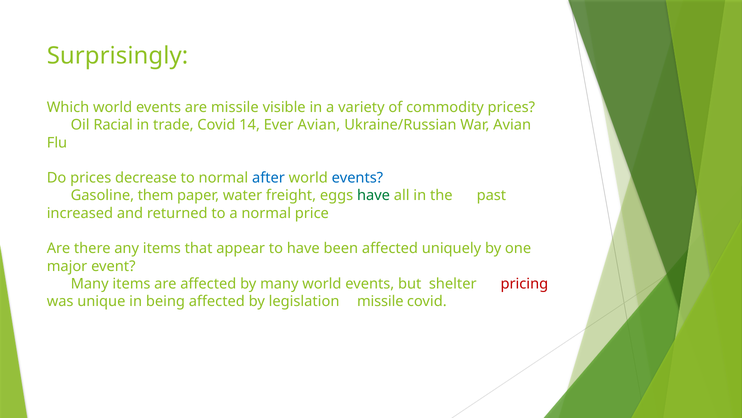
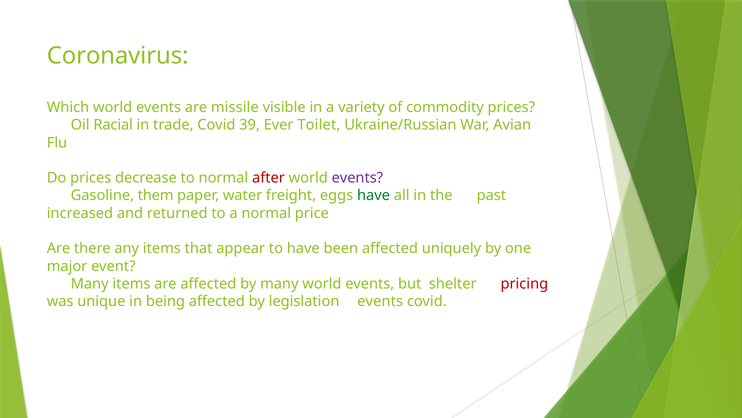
Surprisingly: Surprisingly -> Coronavirus (118, 56)
14: 14 -> 39 (250, 125)
Ever Avian: Avian -> Toilet (319, 125)
after colour: blue -> red (268, 178)
events colour: blue -> purple (357, 178)
legislation missile: missile -> events (380, 301)
